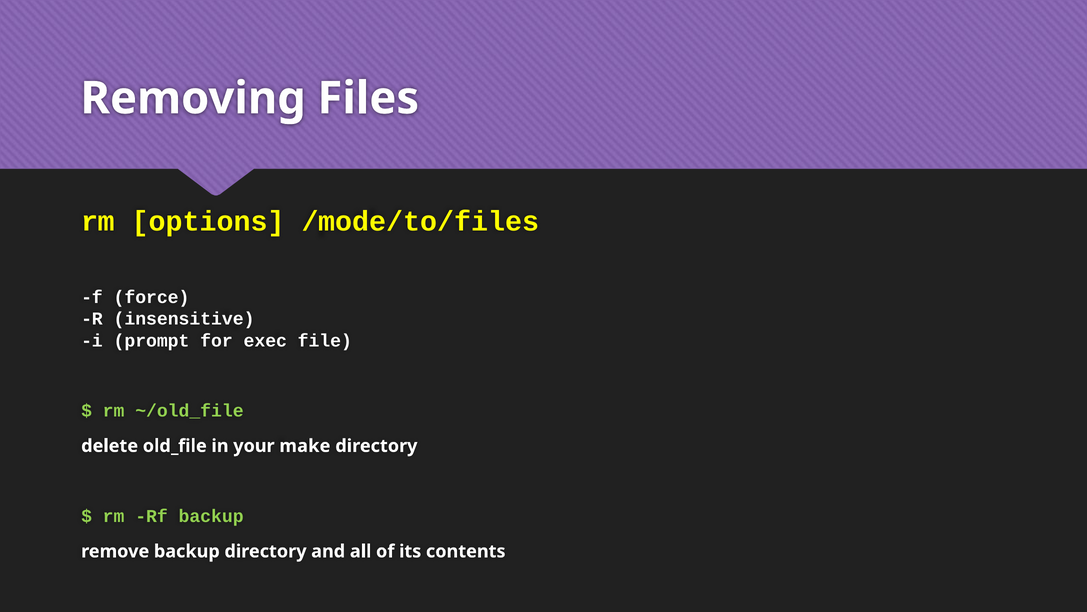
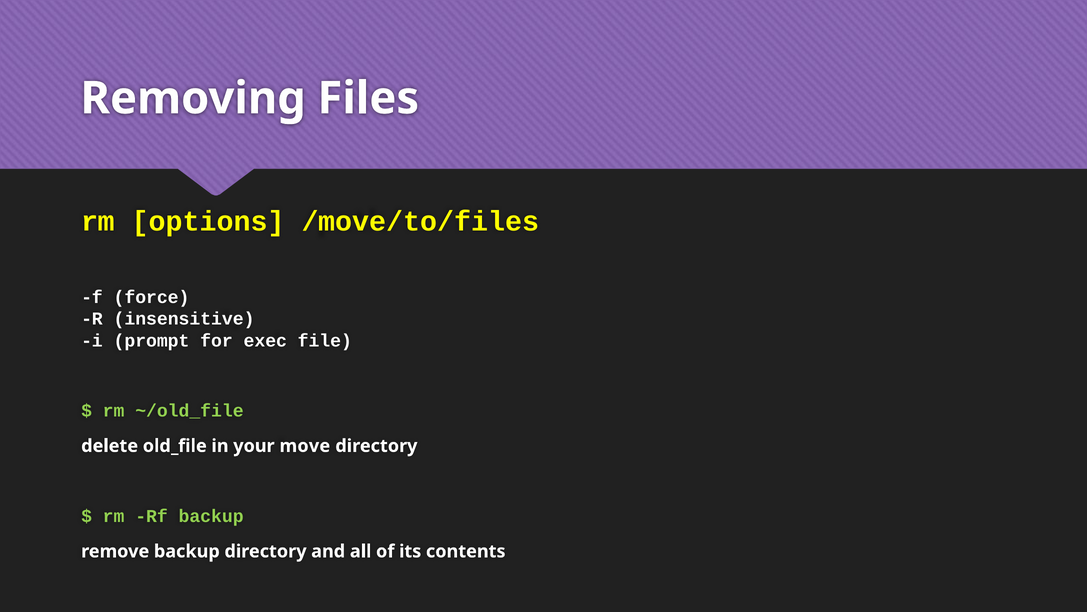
/mode/to/files: /mode/to/files -> /move/to/files (420, 221)
make: make -> move (305, 446)
